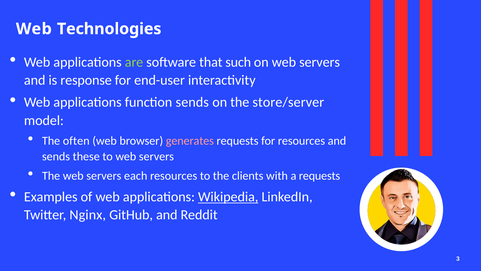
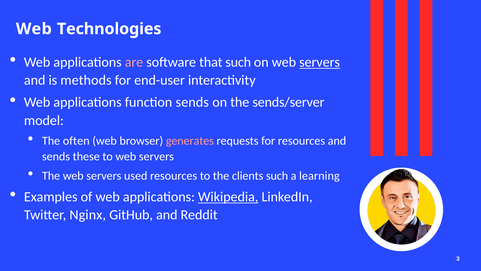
are colour: light green -> pink (134, 62)
servers underline: none -> present (320, 62)
response: response -> methods (86, 80)
store/server: store/server -> sends/server (288, 102)
each: each -> used (136, 176)
clients with: with -> such (277, 176)
a requests: requests -> learning (319, 176)
